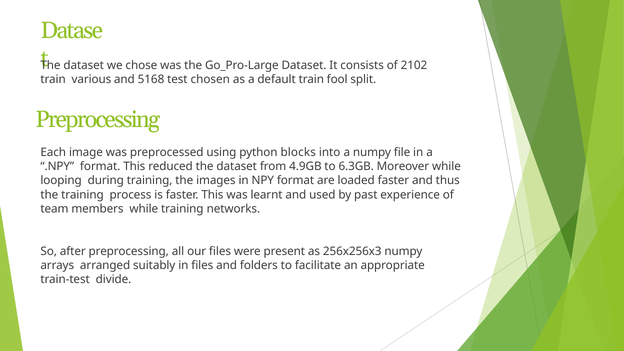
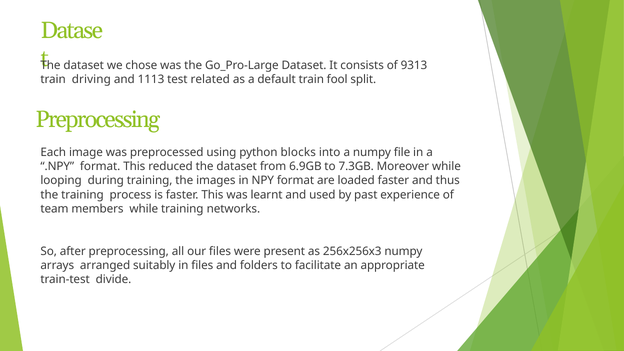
2102: 2102 -> 9313 (414, 65)
various: various -> driving (91, 79)
5168: 5168 -> 1113 (151, 79)
chosen: chosen -> related (210, 79)
4.9GB: 4.9GB -> 6.9GB (305, 166)
6.3GB: 6.3GB -> 7.3GB (356, 166)
